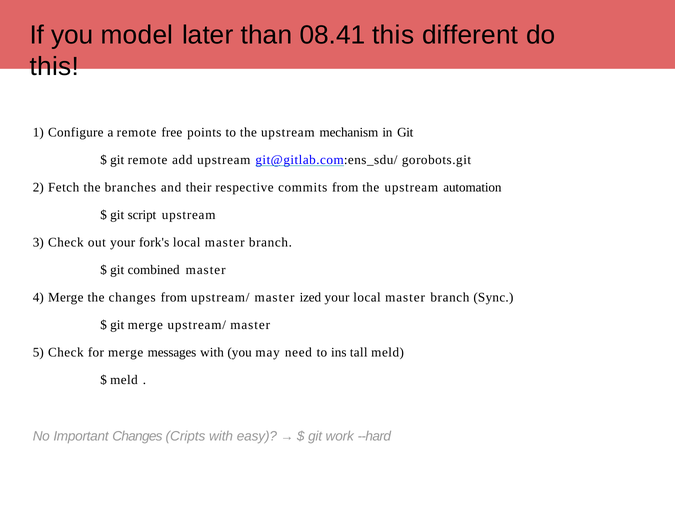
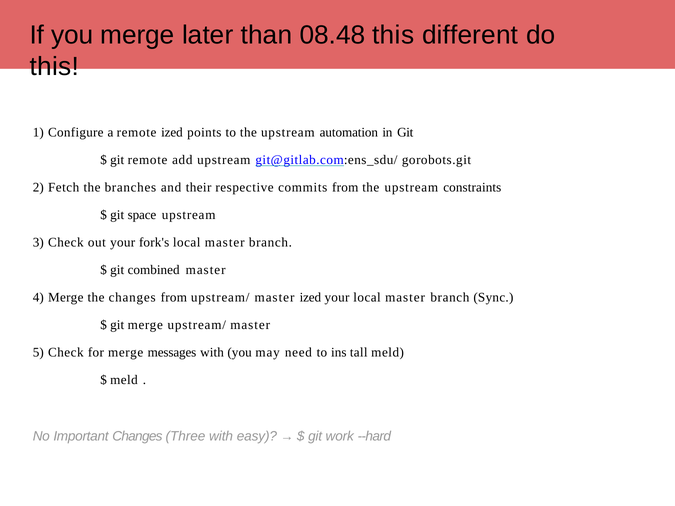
you model: model -> merge (137, 35)
08.41: 08.41 -> 08.48 (333, 35)
remote free: free -> ized (172, 132)
mechanism: mechanism -> automation (349, 132)
automation: automation -> constraints (472, 187)
script: script -> space (142, 215)
Cripts: Cripts -> Three (186, 437)
